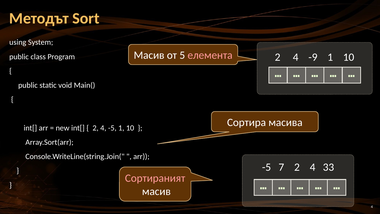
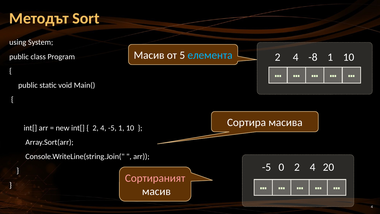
елемента colour: pink -> light blue (210, 55)
-9: -9 -> -8 (313, 57)
7: 7 -> 0 (281, 167)
33: 33 -> 20 (328, 167)
